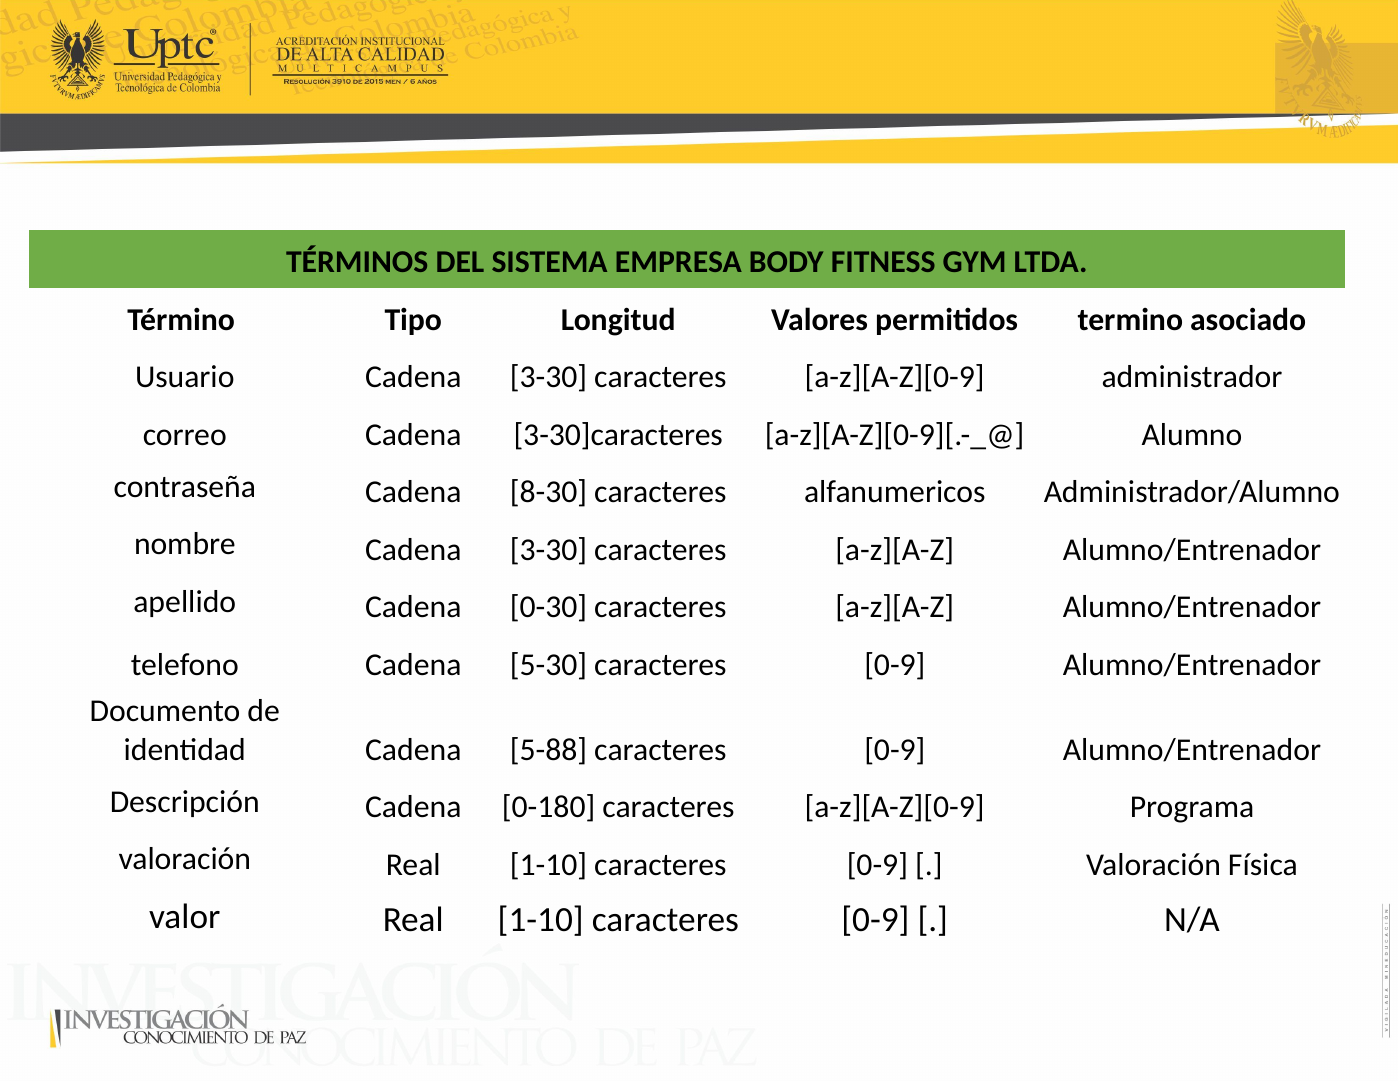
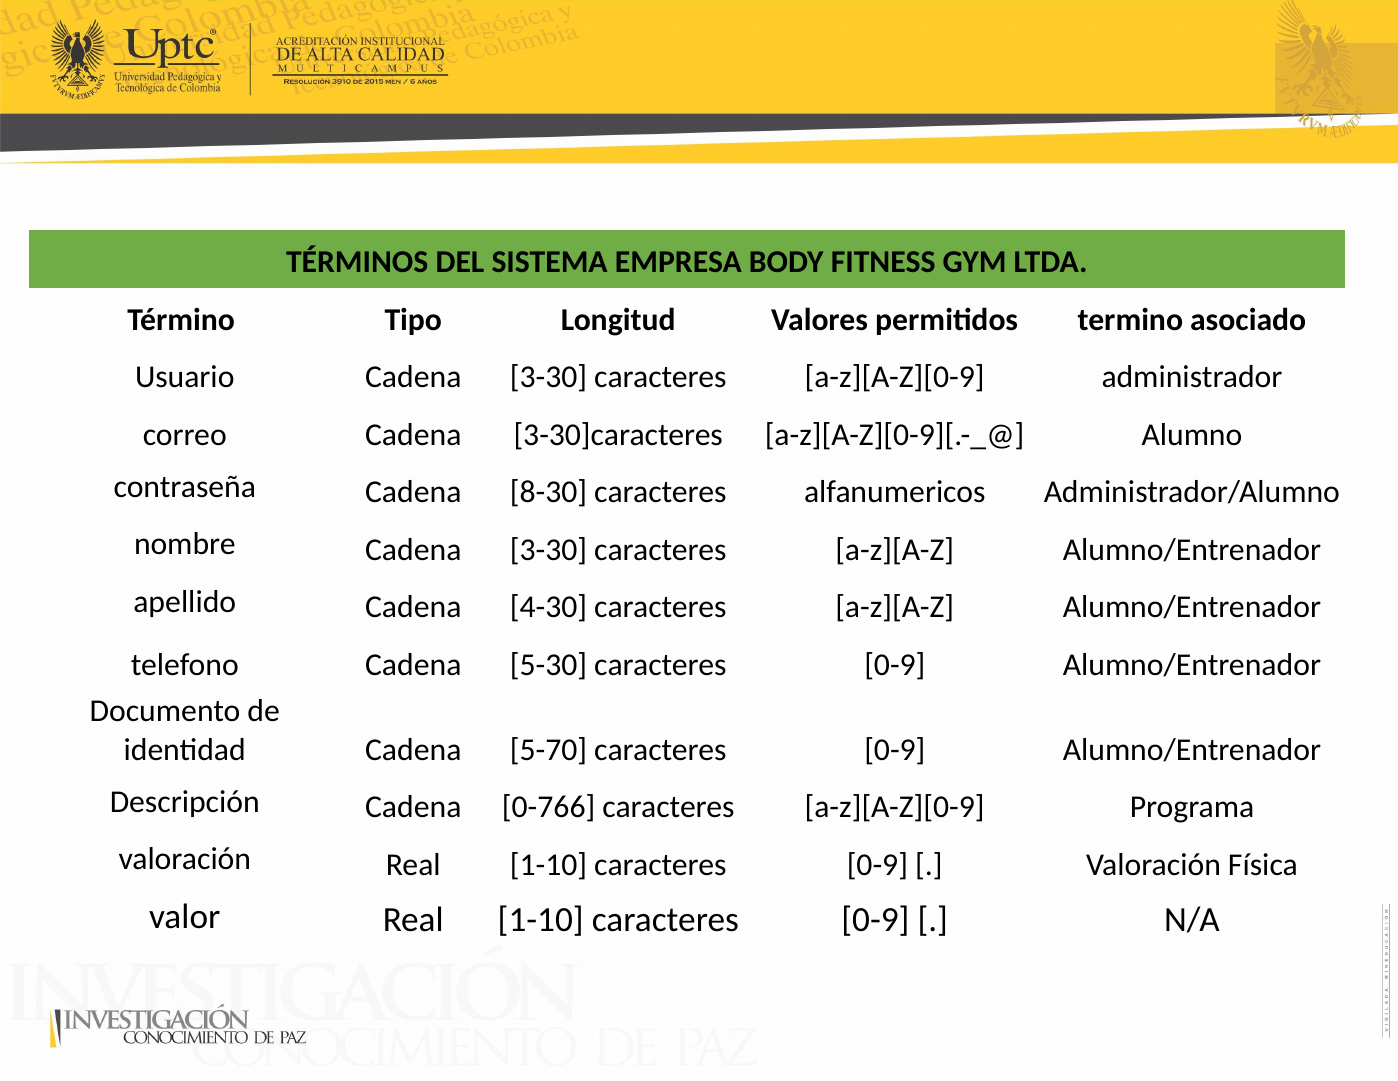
0-30: 0-30 -> 4-30 (549, 607)
5-88: 5-88 -> 5-70 (549, 749)
0-180: 0-180 -> 0-766 (549, 807)
